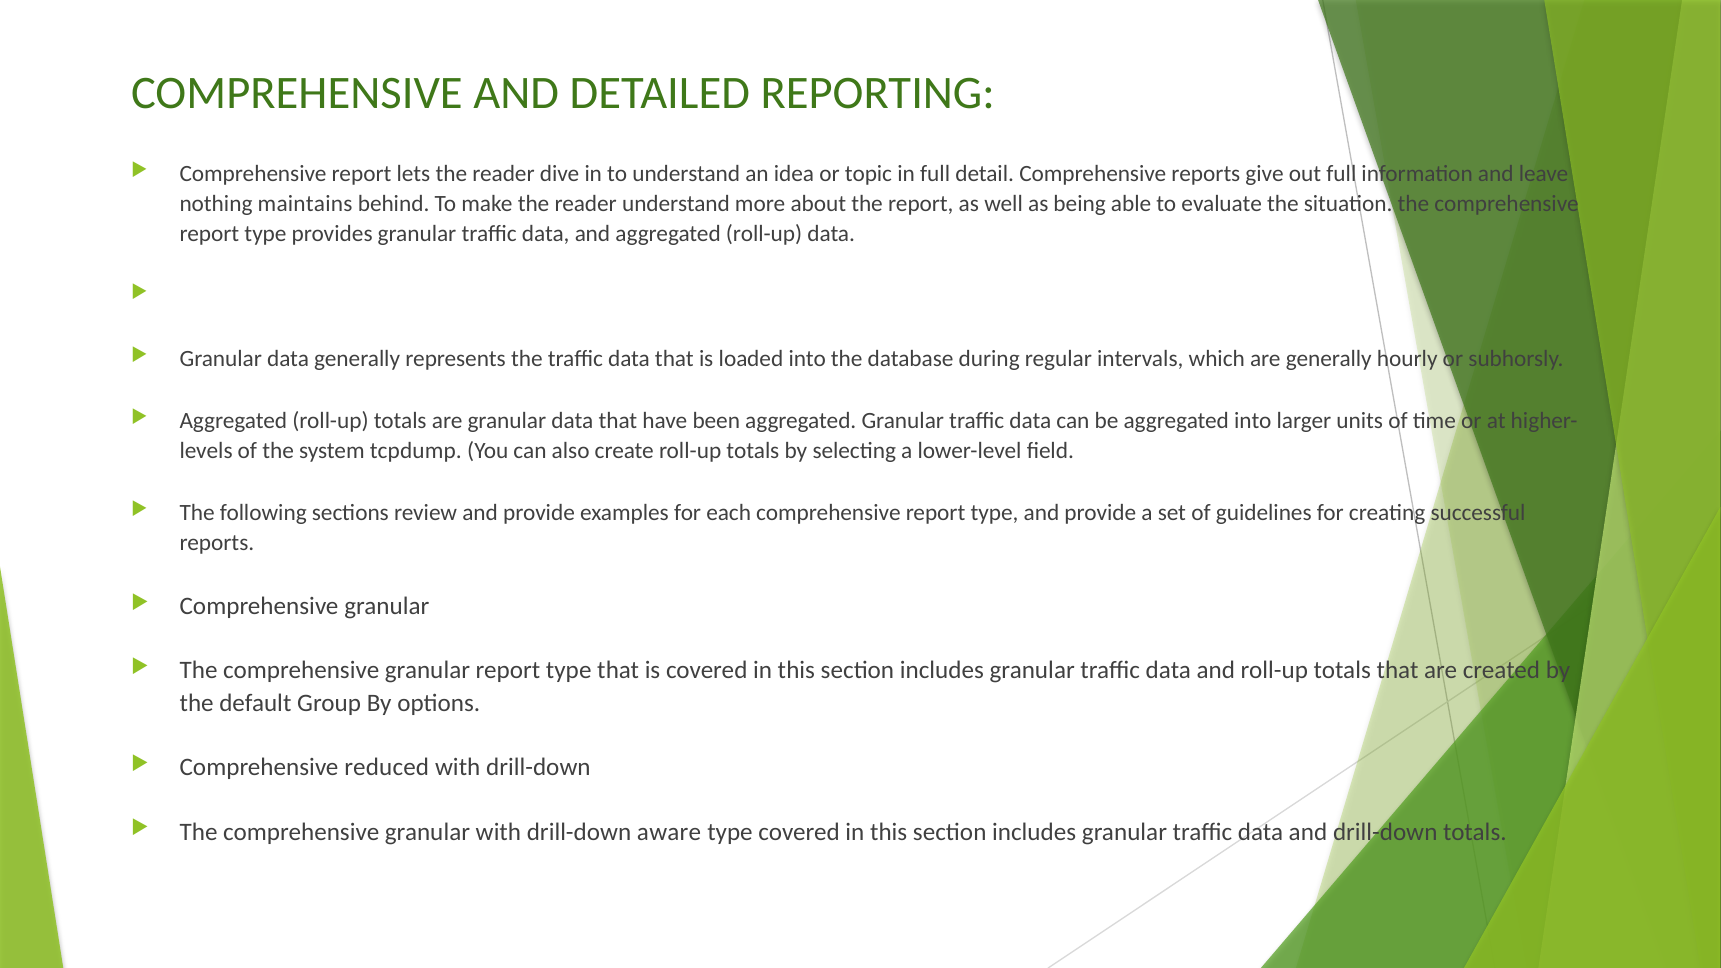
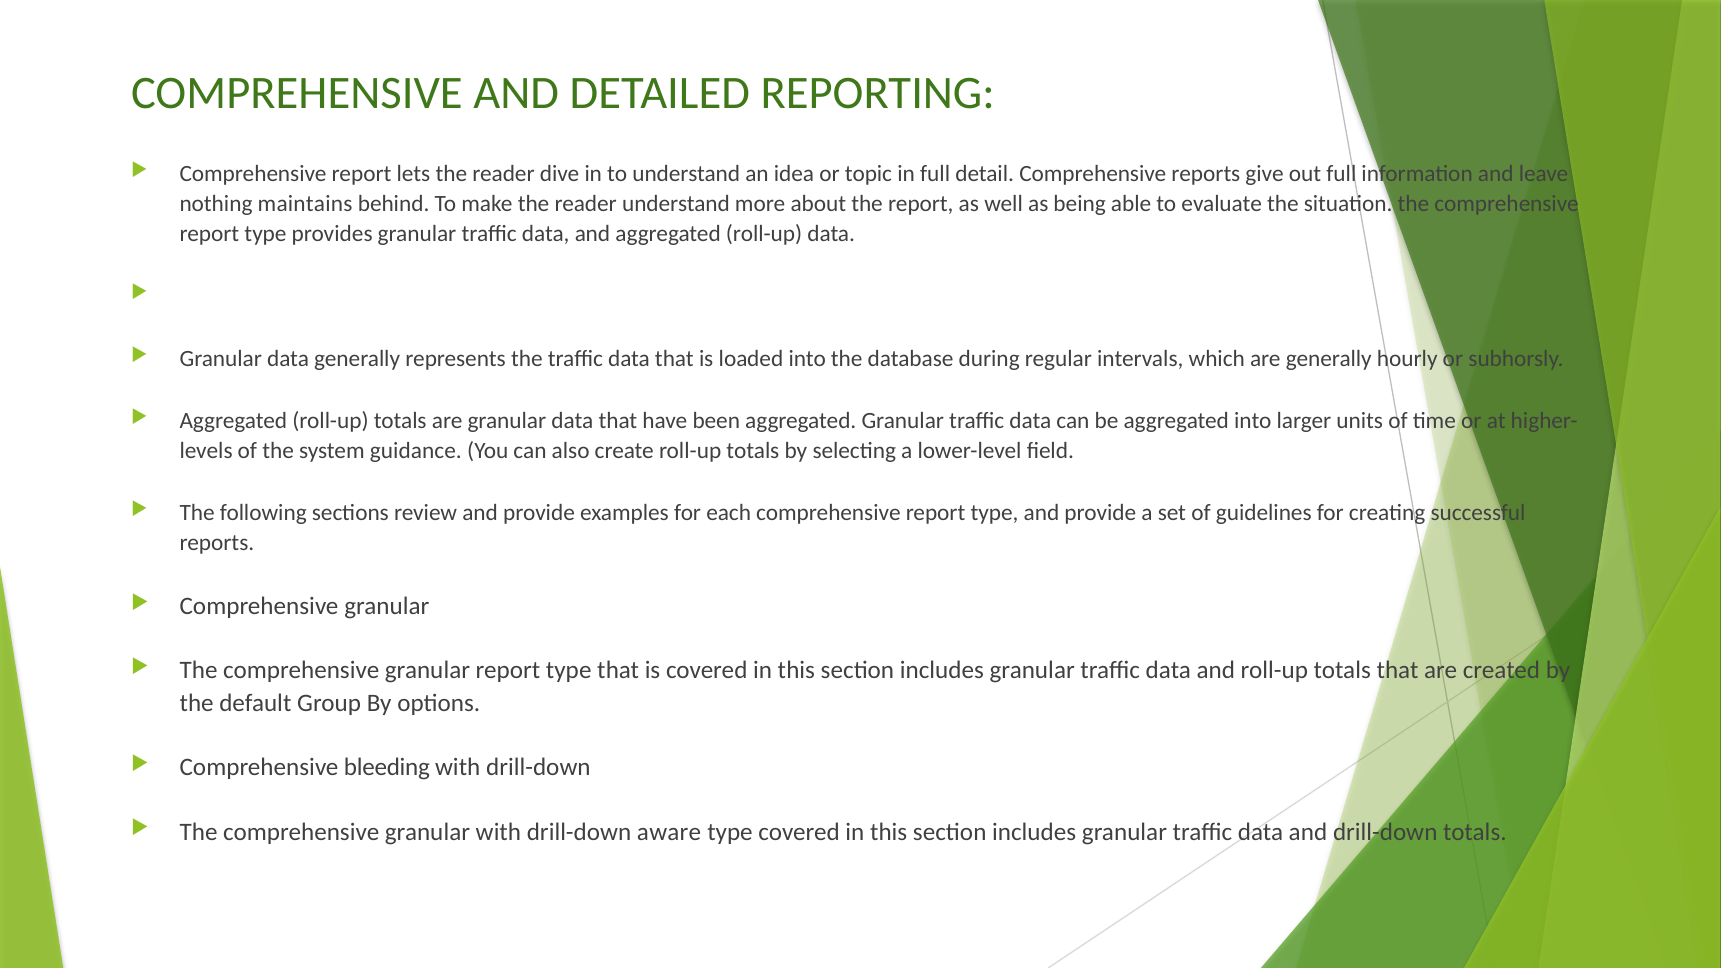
tcpdump: tcpdump -> guidance (416, 451)
reduced: reduced -> bleeding (387, 767)
